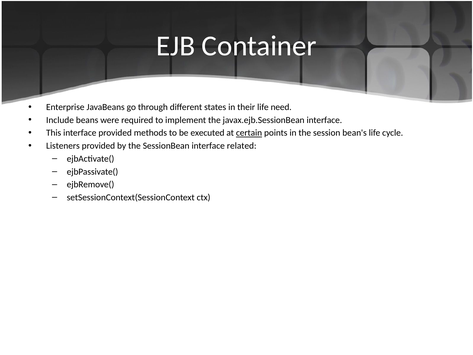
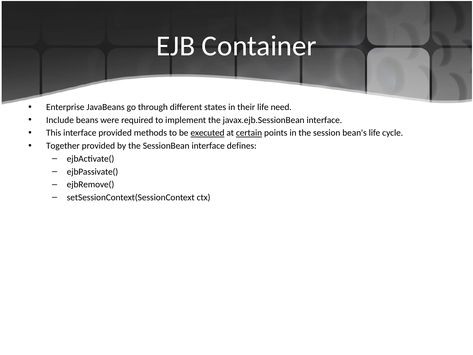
executed underline: none -> present (207, 133)
Listeners: Listeners -> Together (63, 146)
related: related -> defines (242, 146)
